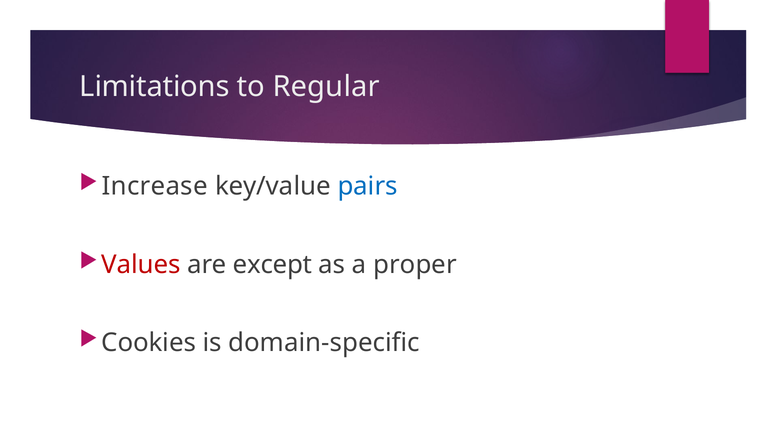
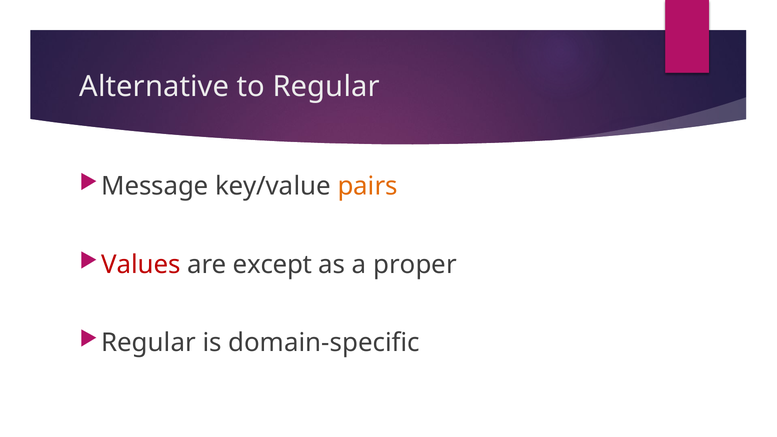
Limitations: Limitations -> Alternative (154, 87)
Increase: Increase -> Message (155, 186)
pairs colour: blue -> orange (368, 186)
Cookies: Cookies -> Regular (149, 343)
